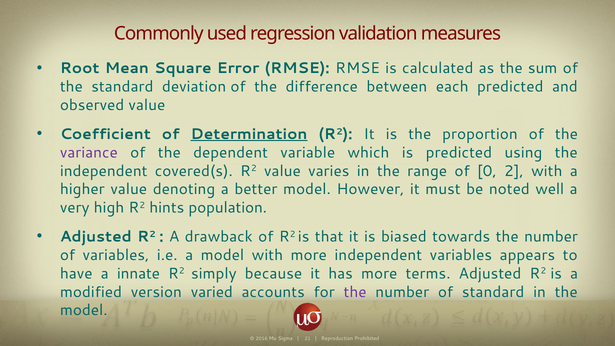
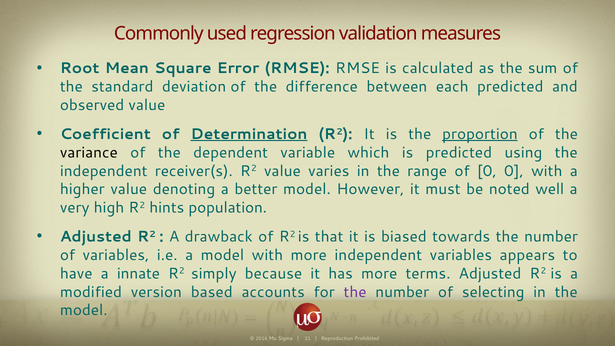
proportion underline: none -> present (480, 134)
variance colour: purple -> black (89, 152)
covered(s: covered(s -> receiver(s (194, 171)
0 2: 2 -> 0 (514, 171)
varied: varied -> based (212, 292)
of standard: standard -> selecting (493, 292)
